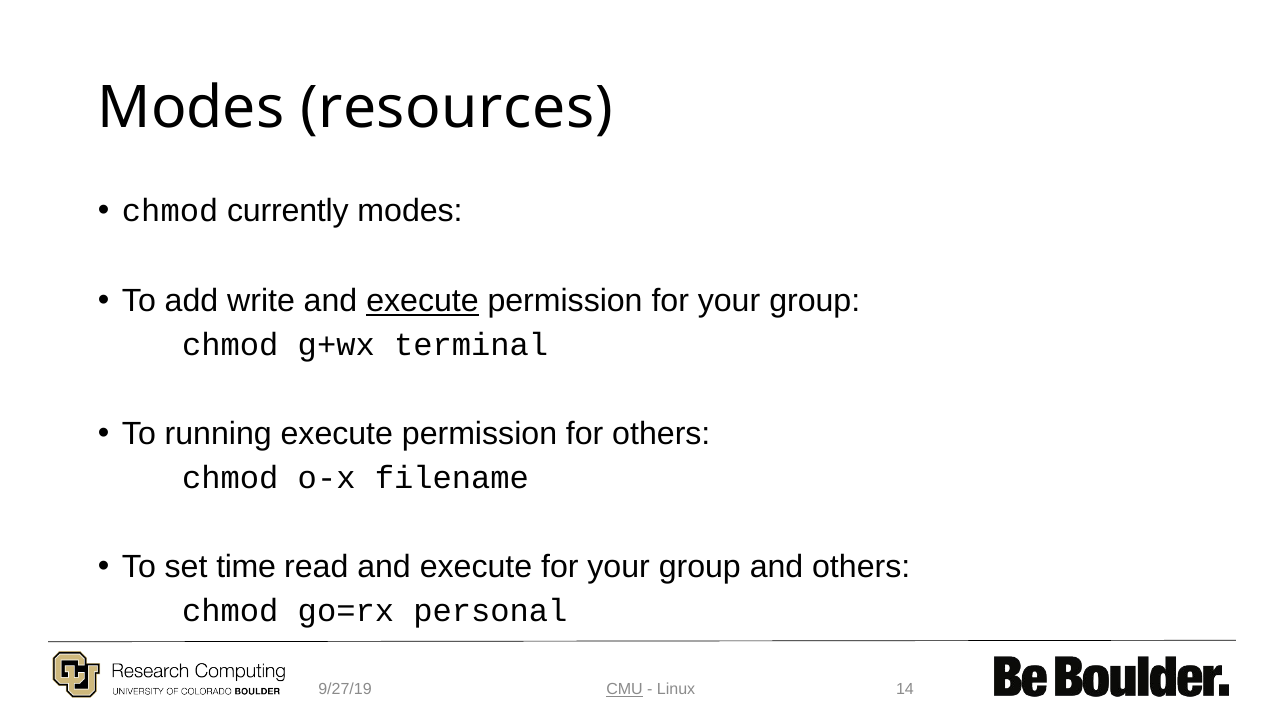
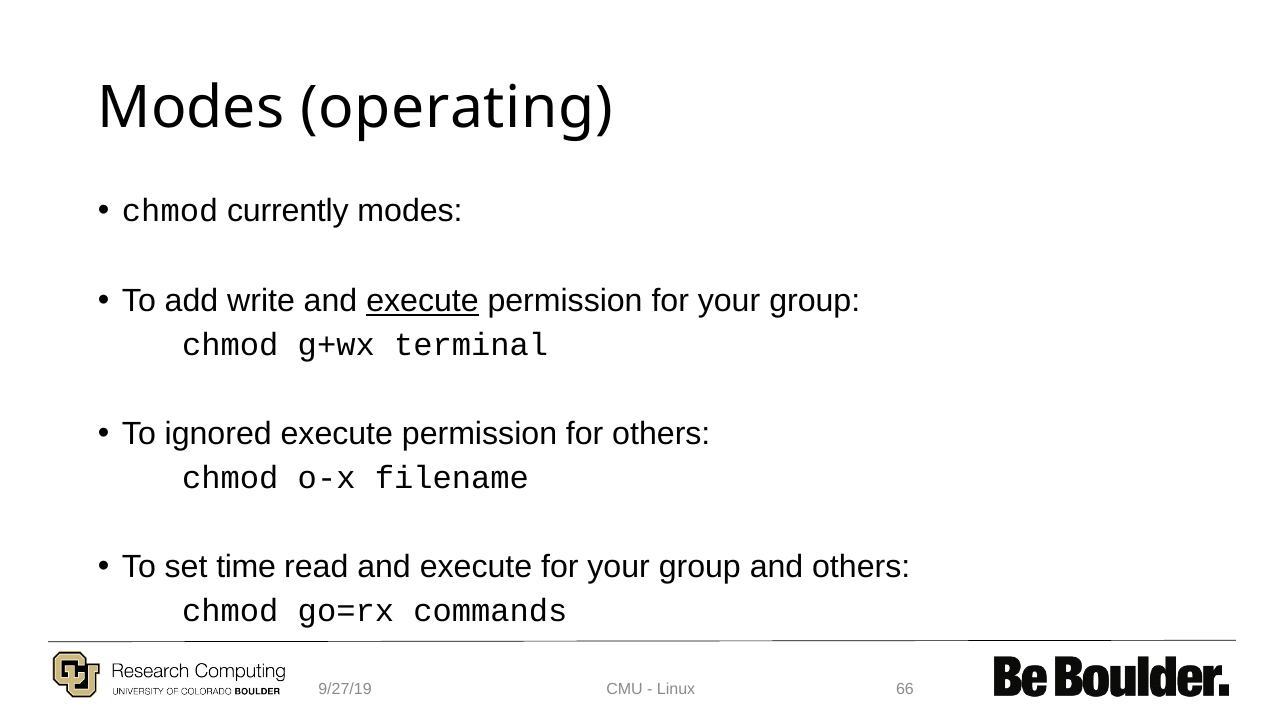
resources: resources -> operating (456, 108)
running: running -> ignored (218, 434)
personal: personal -> commands (490, 611)
CMU underline: present -> none (624, 690)
14: 14 -> 66 (905, 690)
